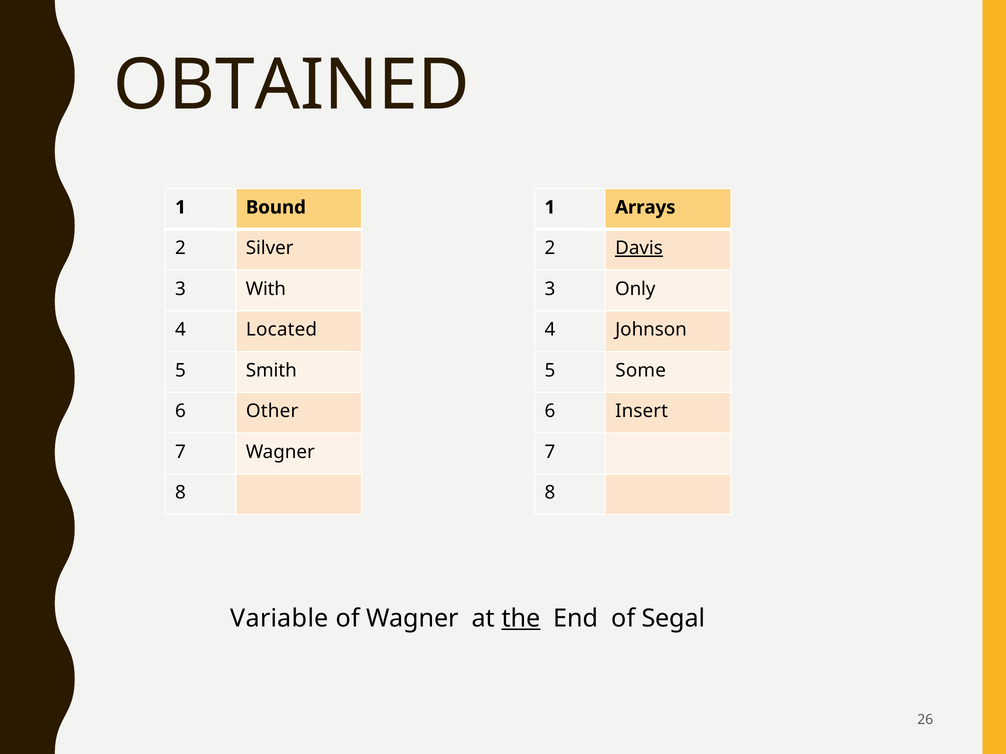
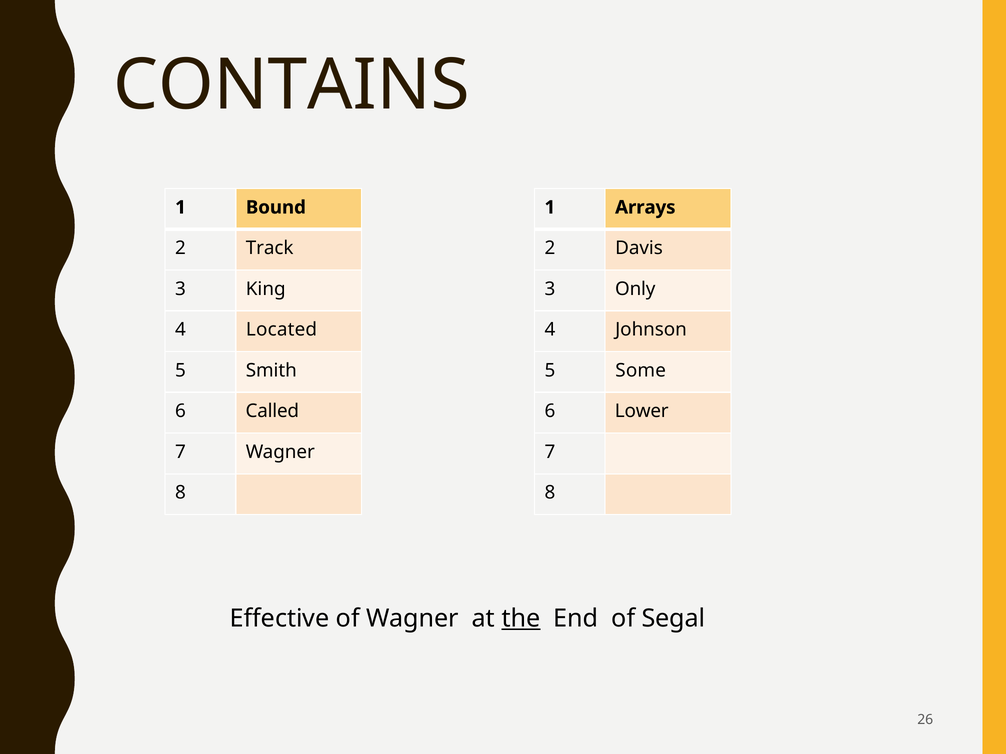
OBTAINED: OBTAINED -> CONTAINS (292, 85)
Silver: Silver -> Track (270, 248)
Davis underline: present -> none (639, 248)
With: With -> King (266, 289)
Other: Other -> Called (272, 412)
Insert: Insert -> Lower (642, 412)
Variable: Variable -> Effective (280, 619)
